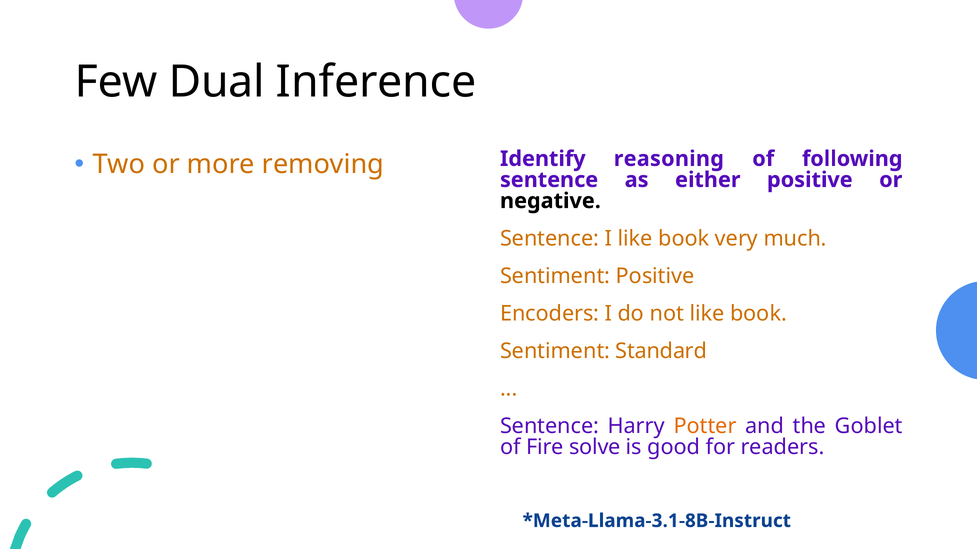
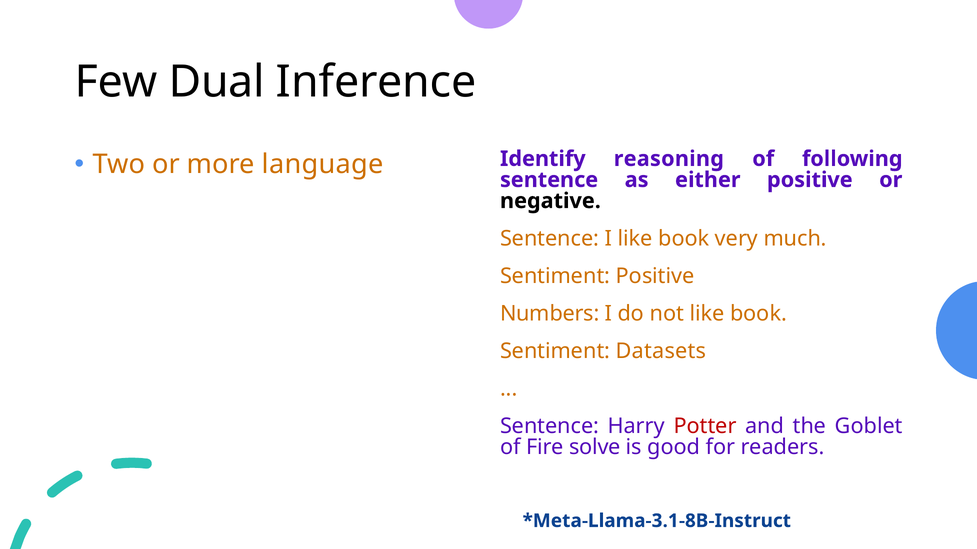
removing: removing -> language (323, 164)
Encoders: Encoders -> Numbers (550, 314)
Standard: Standard -> Datasets (661, 351)
Potter colour: orange -> red (705, 426)
